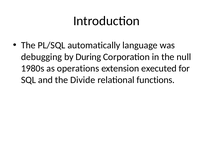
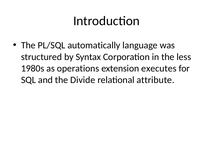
debugging: debugging -> structured (42, 57)
During: During -> Syntax (88, 57)
null: null -> less (184, 57)
executed: executed -> executes (159, 68)
functions: functions -> attribute (156, 80)
